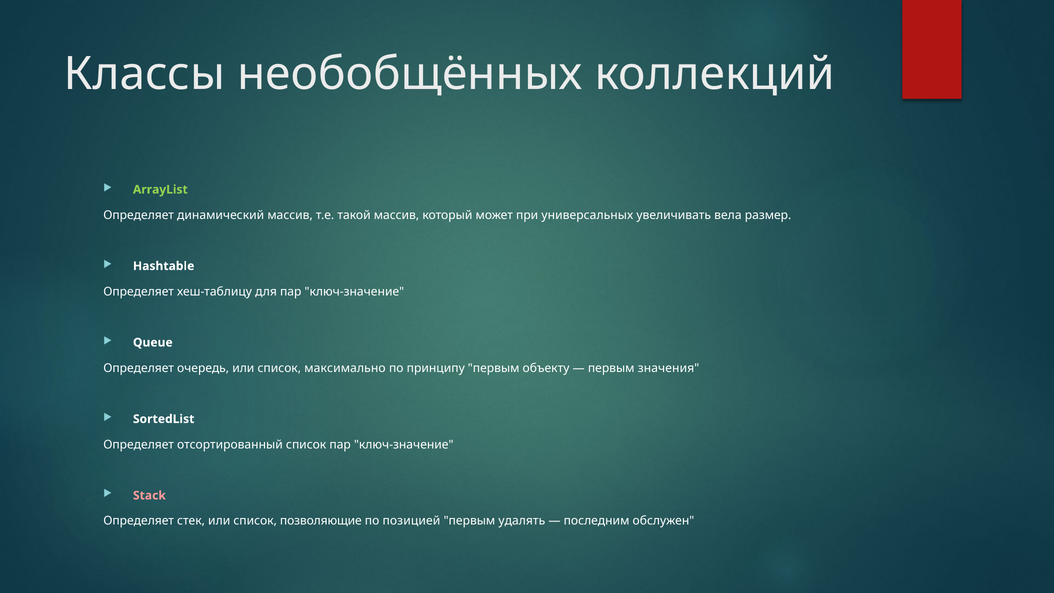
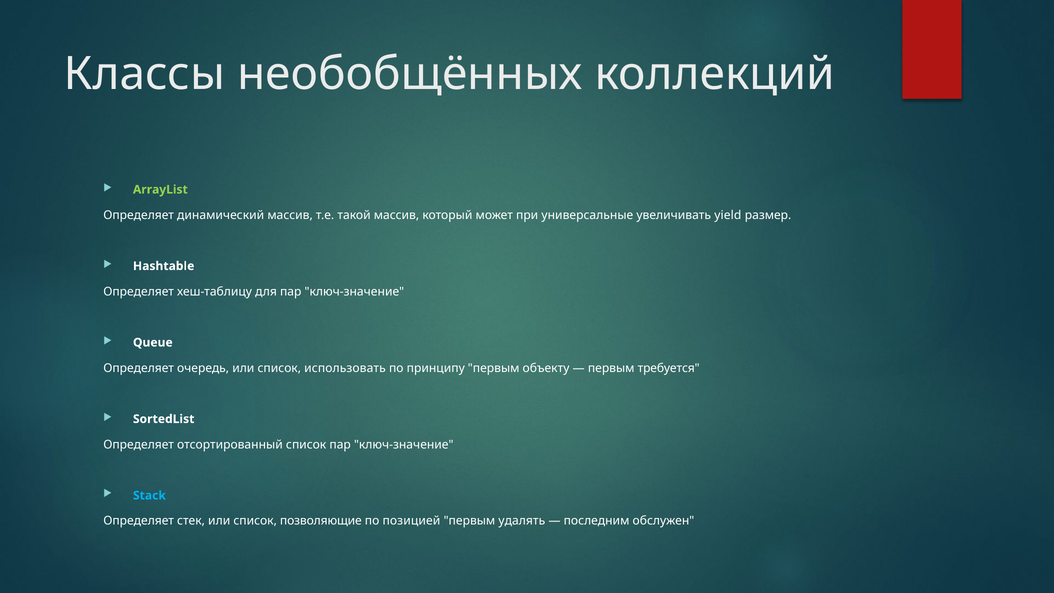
универсальных: универсальных -> универсальные (587, 215)
вела: вела -> yield (728, 215)
максимально: максимально -> использовать (345, 368)
значения: значения -> требуется (669, 368)
Stack colour: pink -> light blue (149, 495)
